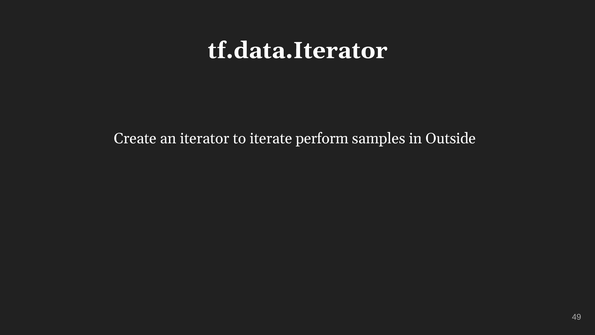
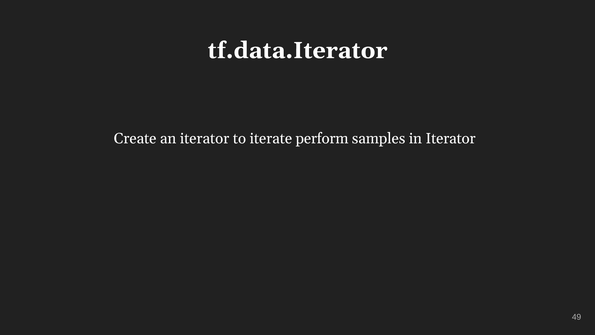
in Outside: Outside -> Iterator (451, 138)
